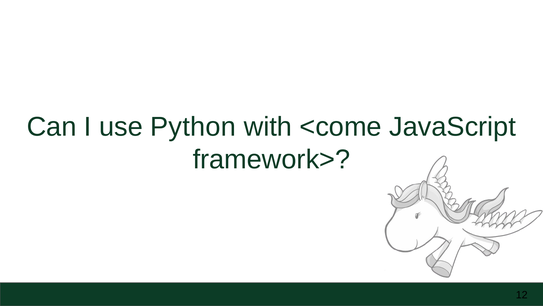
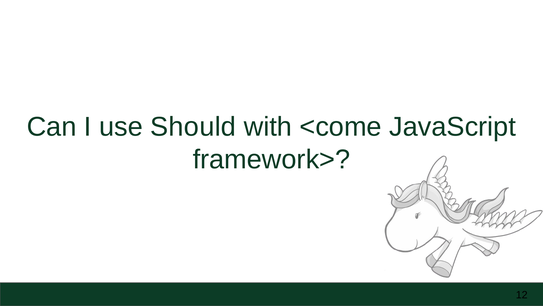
Python: Python -> Should (193, 127)
